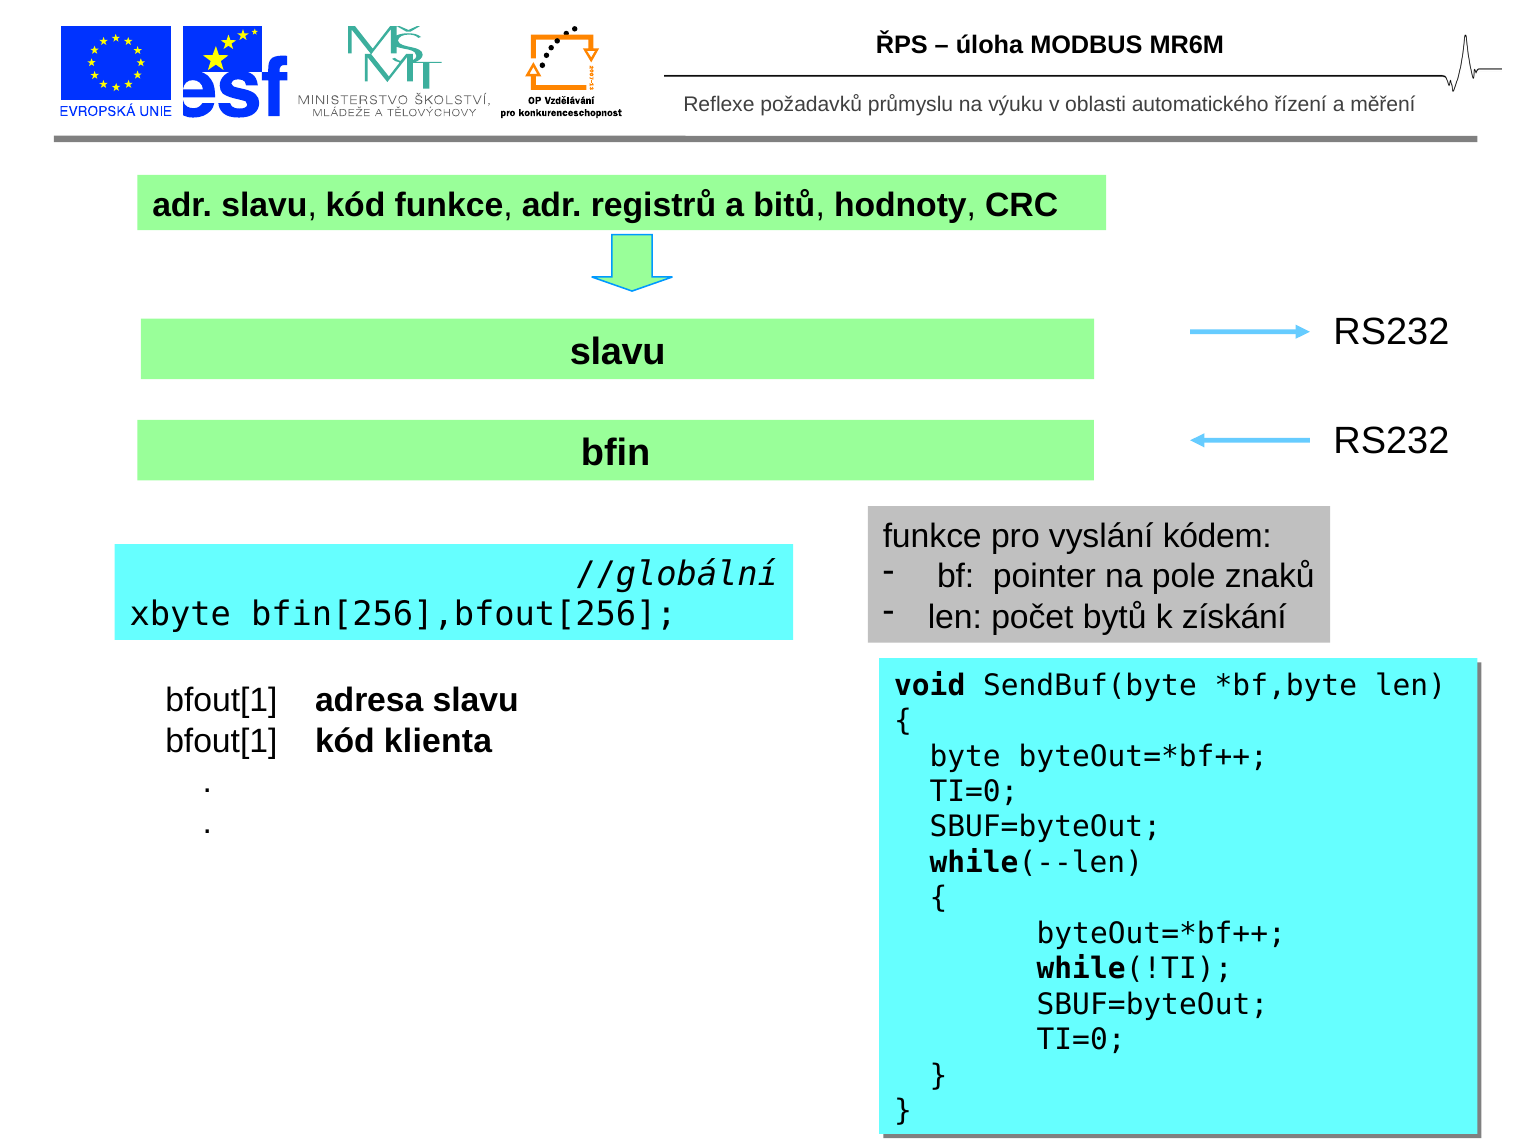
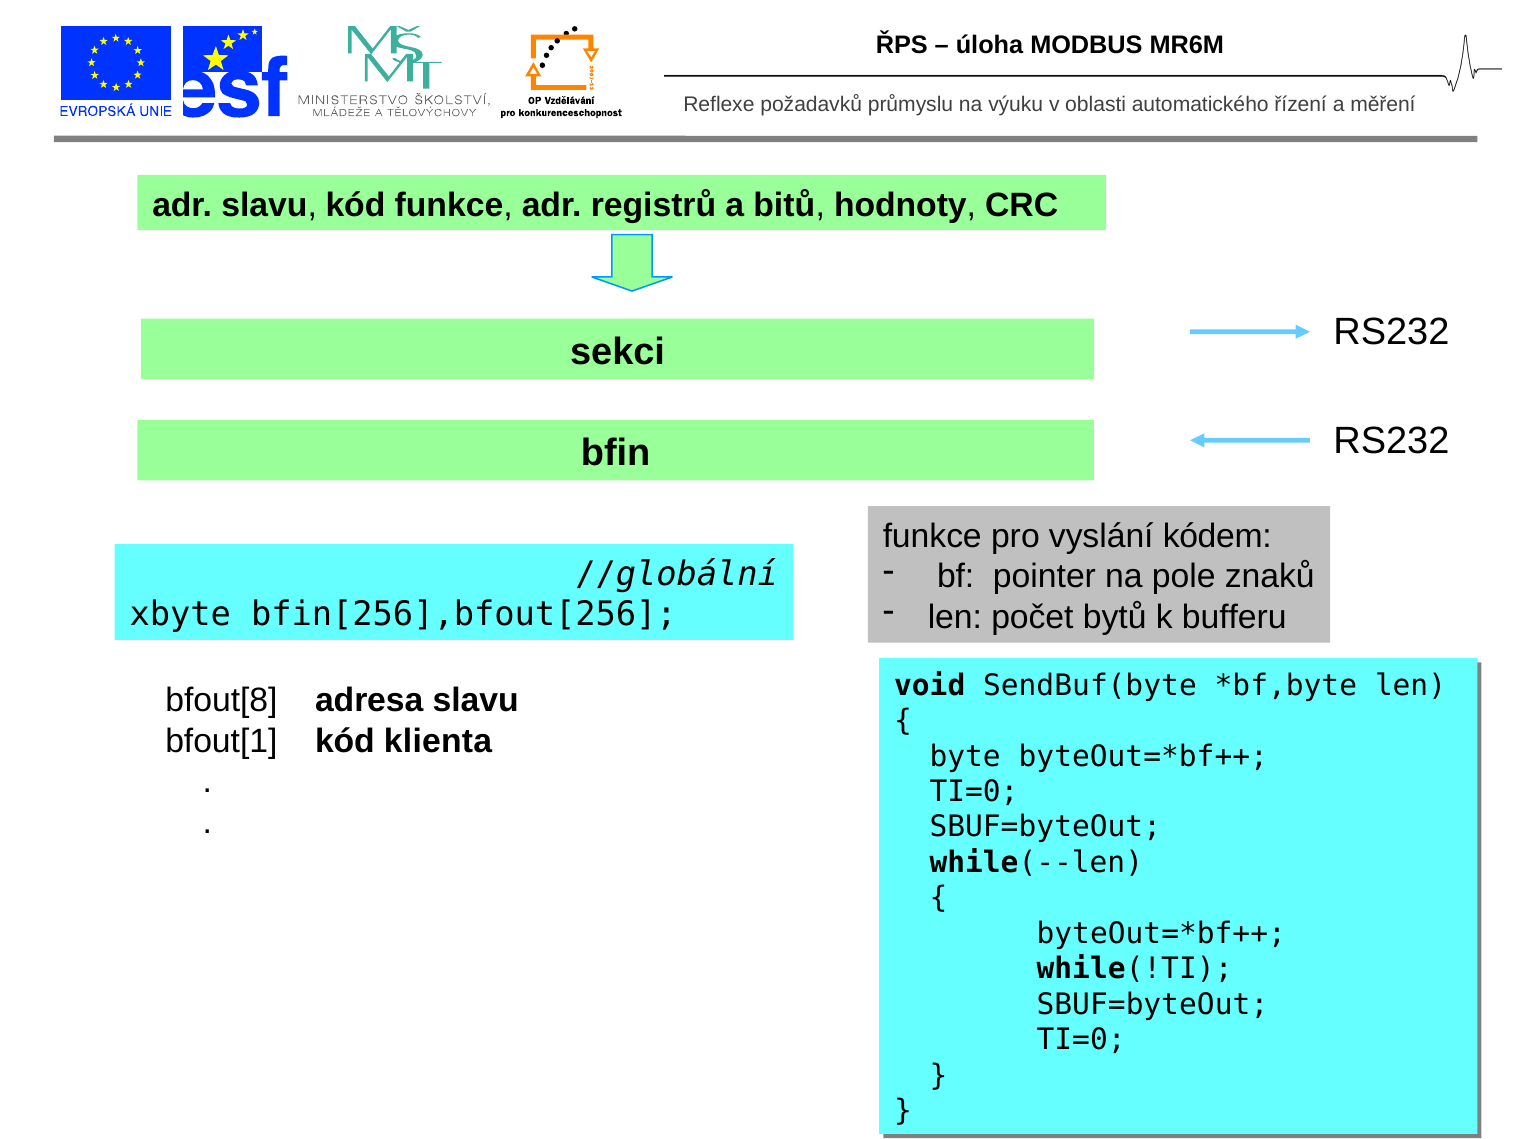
slavu: slavu -> sekci (618, 352)
získání: získání -> bufferu (1234, 617)
bfout[1: bfout[1 -> bfout[8 (221, 701)
